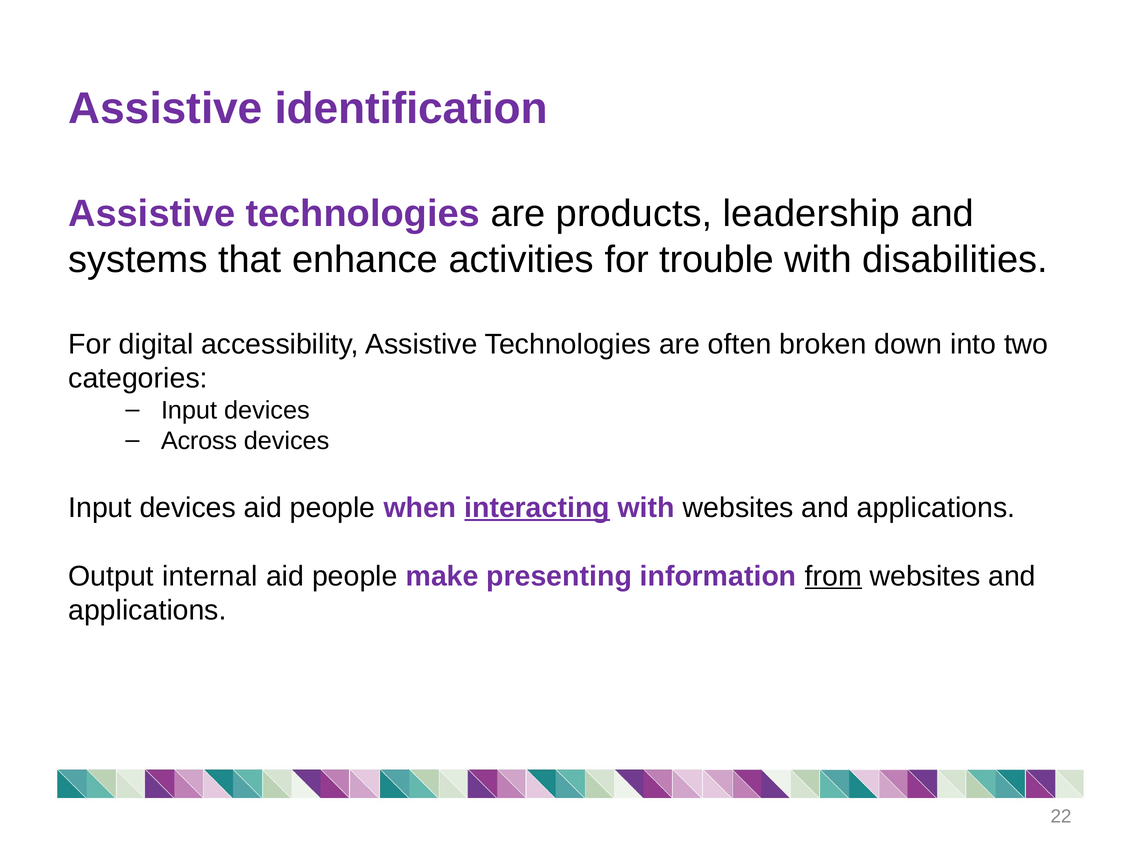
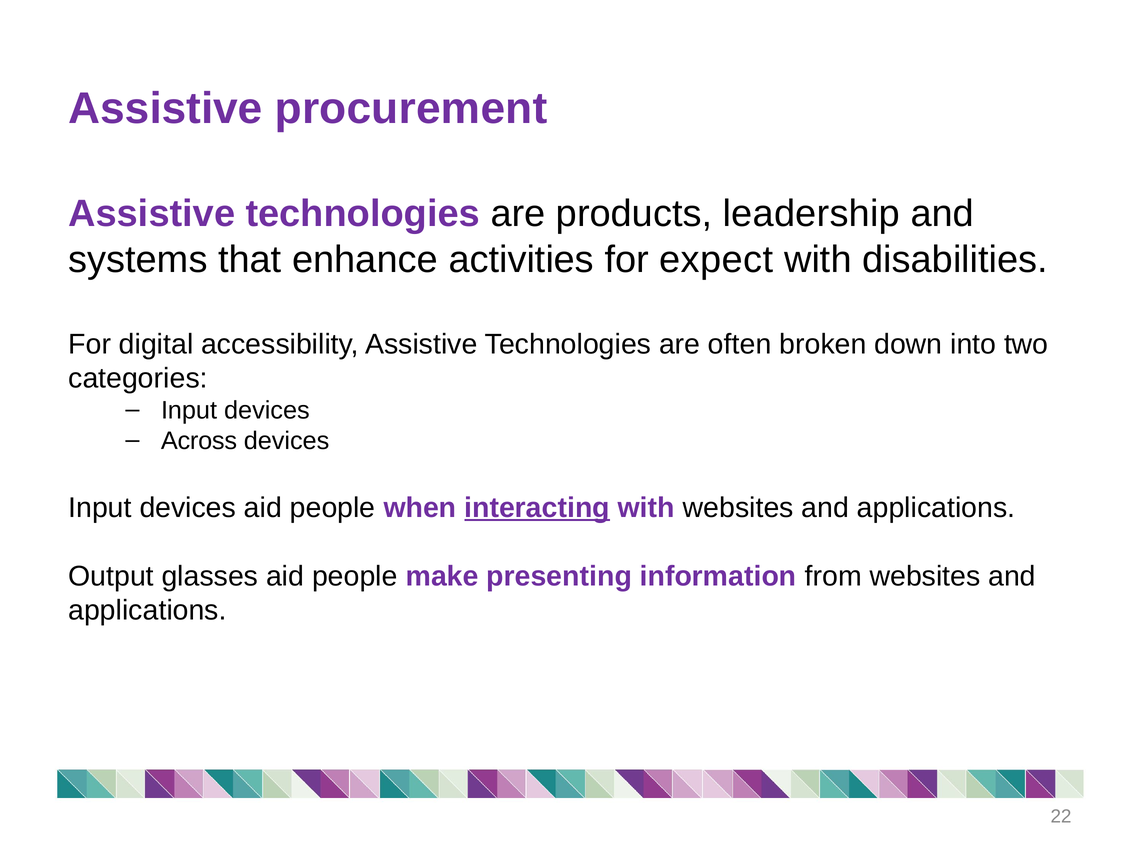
identification: identification -> procurement (411, 109)
trouble: trouble -> expect (716, 260)
internal: internal -> glasses (210, 576)
from underline: present -> none (833, 576)
